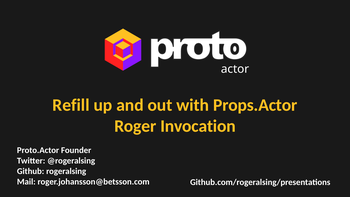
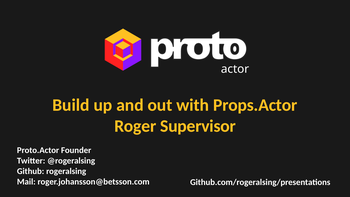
Refill: Refill -> Build (71, 105)
Invocation: Invocation -> Supervisor (198, 126)
